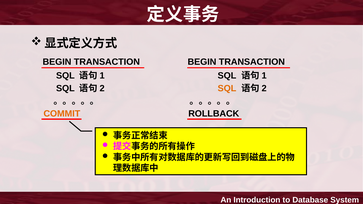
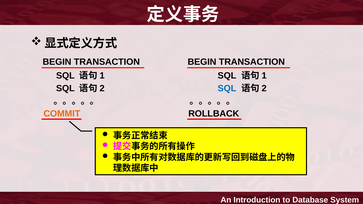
SQL colour: orange -> blue (227, 88)
